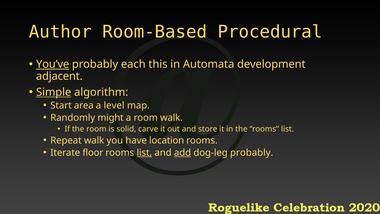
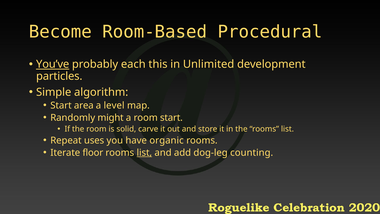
Author: Author -> Become (60, 32)
Automata: Automata -> Unlimited (209, 64)
adjacent: adjacent -> particles (59, 76)
Simple underline: present -> none (54, 92)
room walk: walk -> start (171, 117)
Repeat walk: walk -> uses (94, 140)
location: location -> organic (167, 140)
add underline: present -> none (182, 152)
dog-leg probably: probably -> counting (252, 152)
